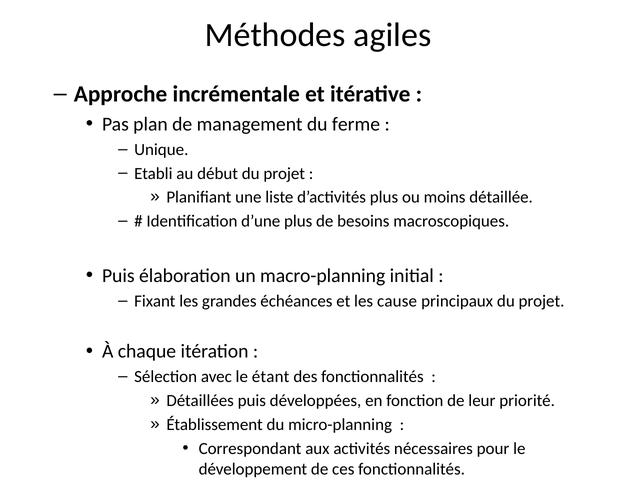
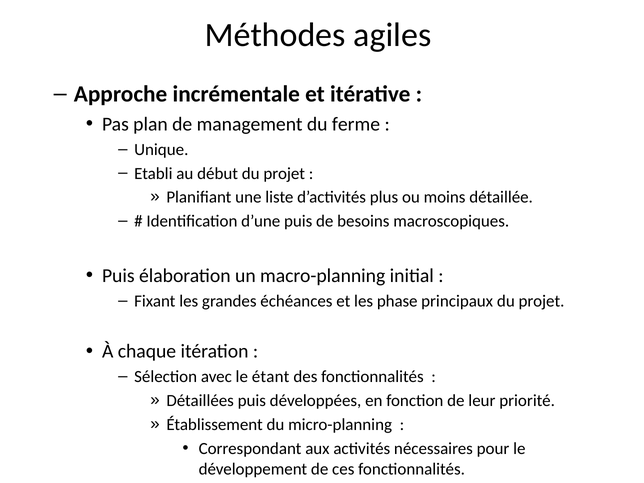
d’une plus: plus -> puis (298, 221)
cause: cause -> phase (397, 301)
